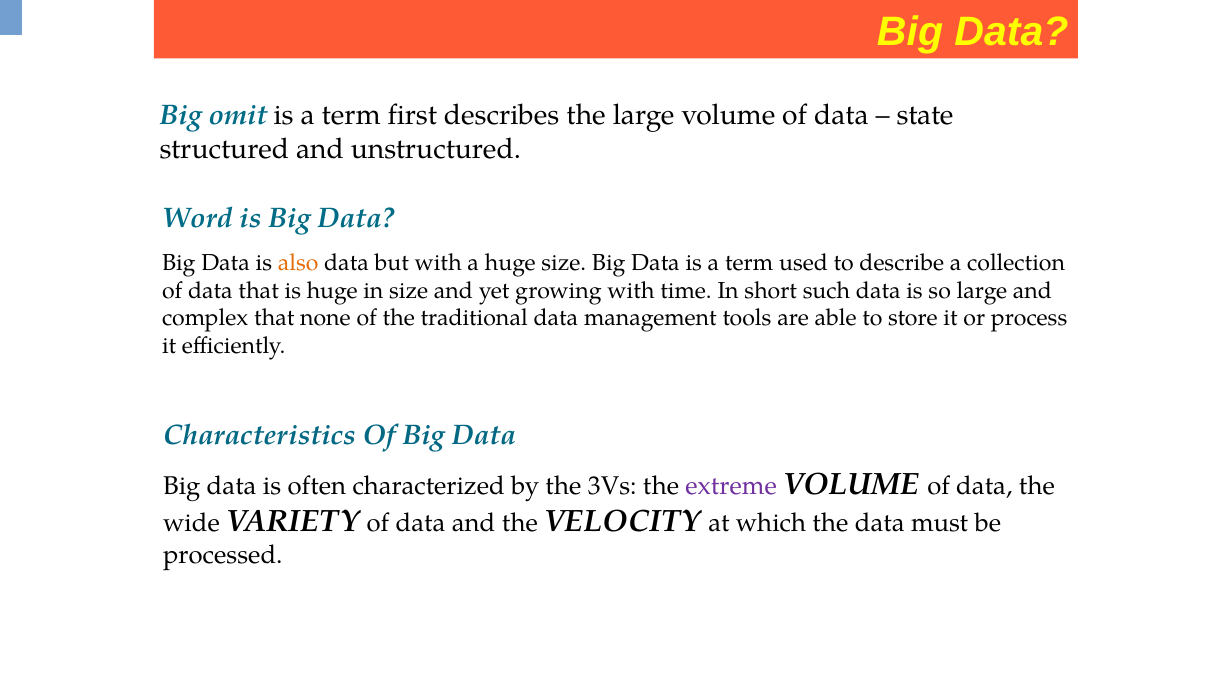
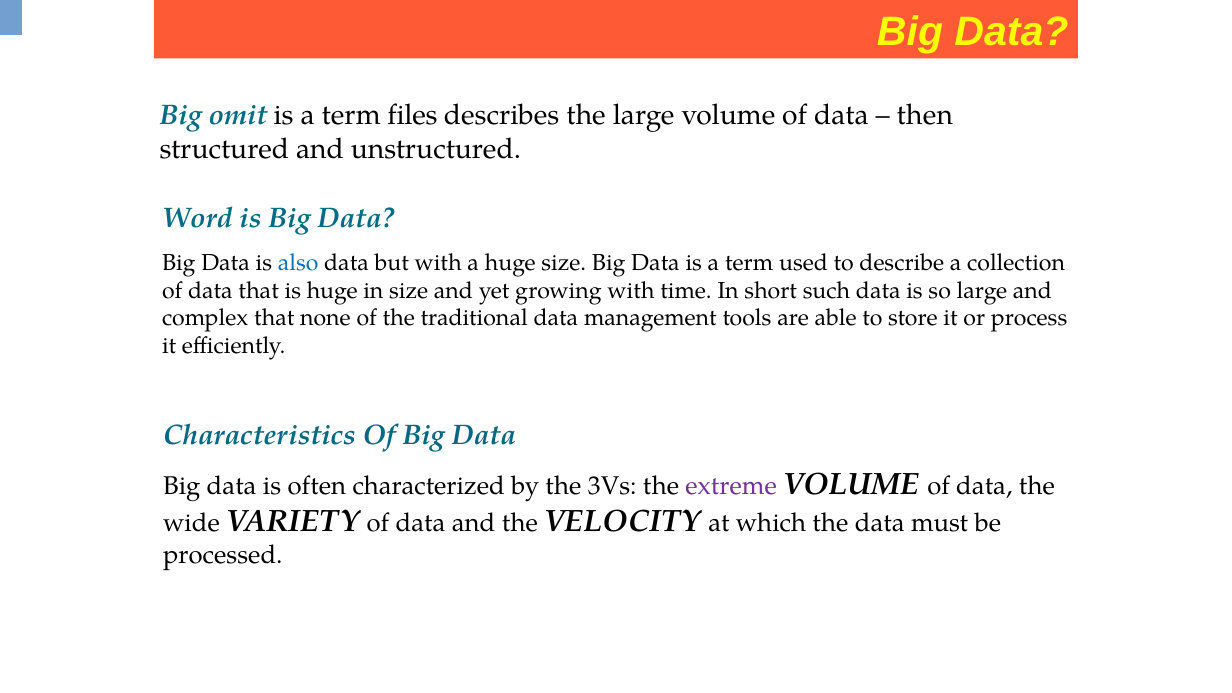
first: first -> files (412, 115)
state: state -> then (925, 115)
also colour: orange -> blue (298, 263)
